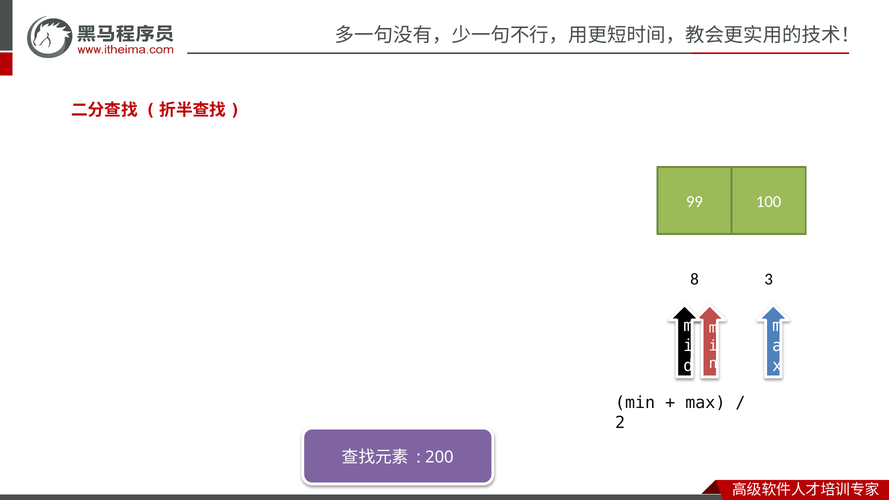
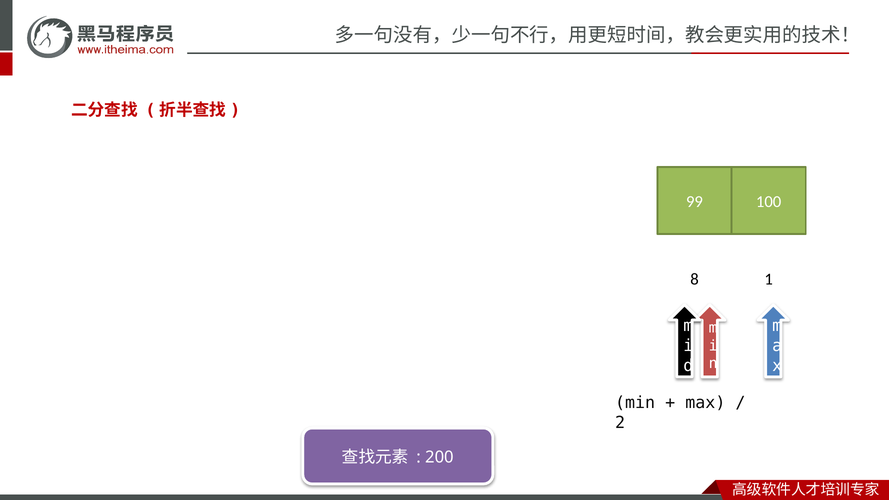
3: 3 -> 1 (769, 279)
